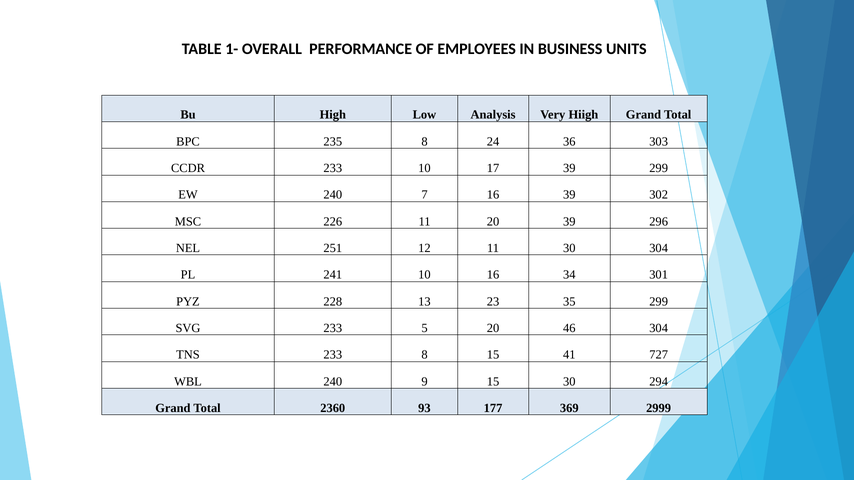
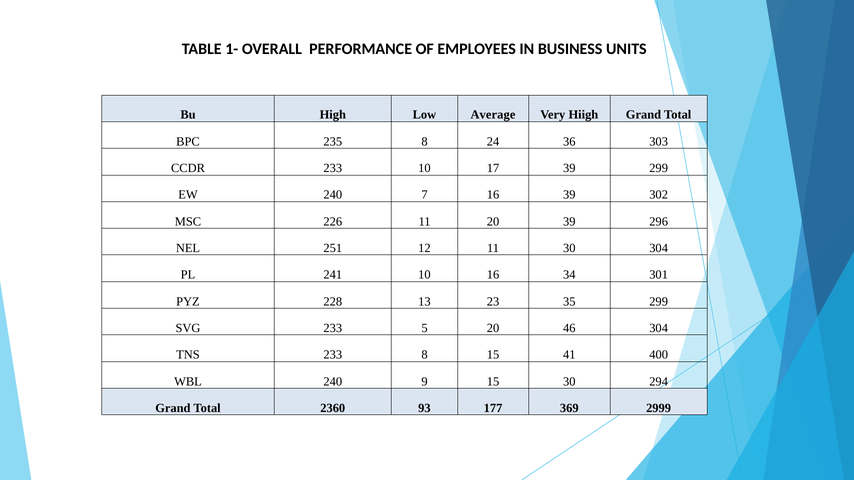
Analysis: Analysis -> Average (493, 115)
727: 727 -> 400 (659, 355)
